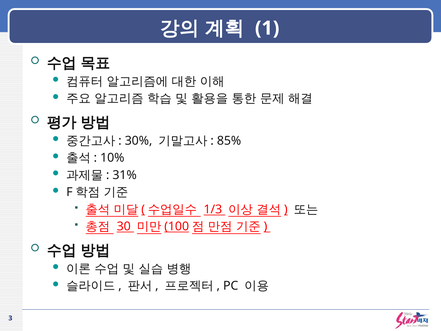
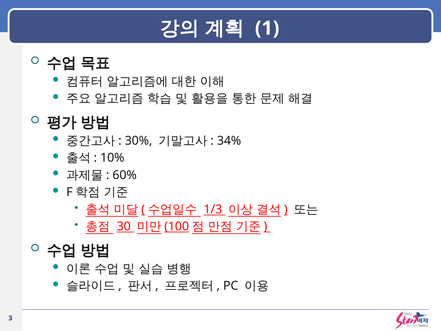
85%: 85% -> 34% (229, 141)
31%: 31% -> 60% (125, 175)
